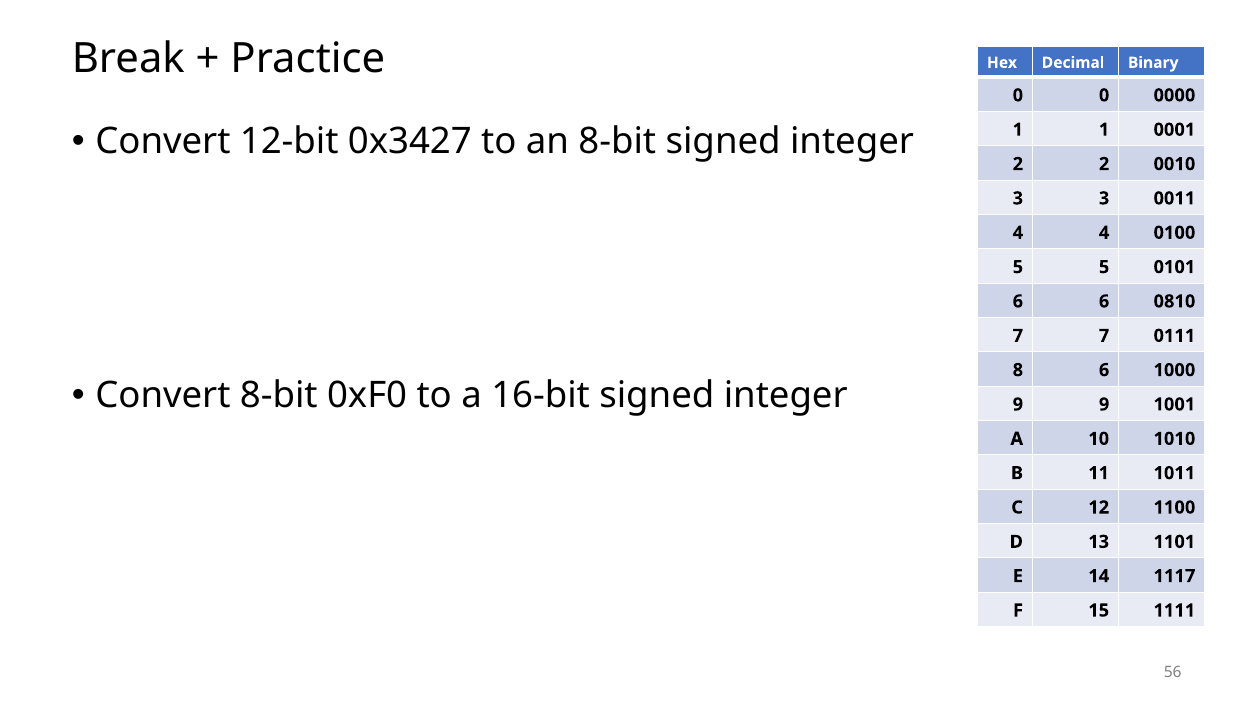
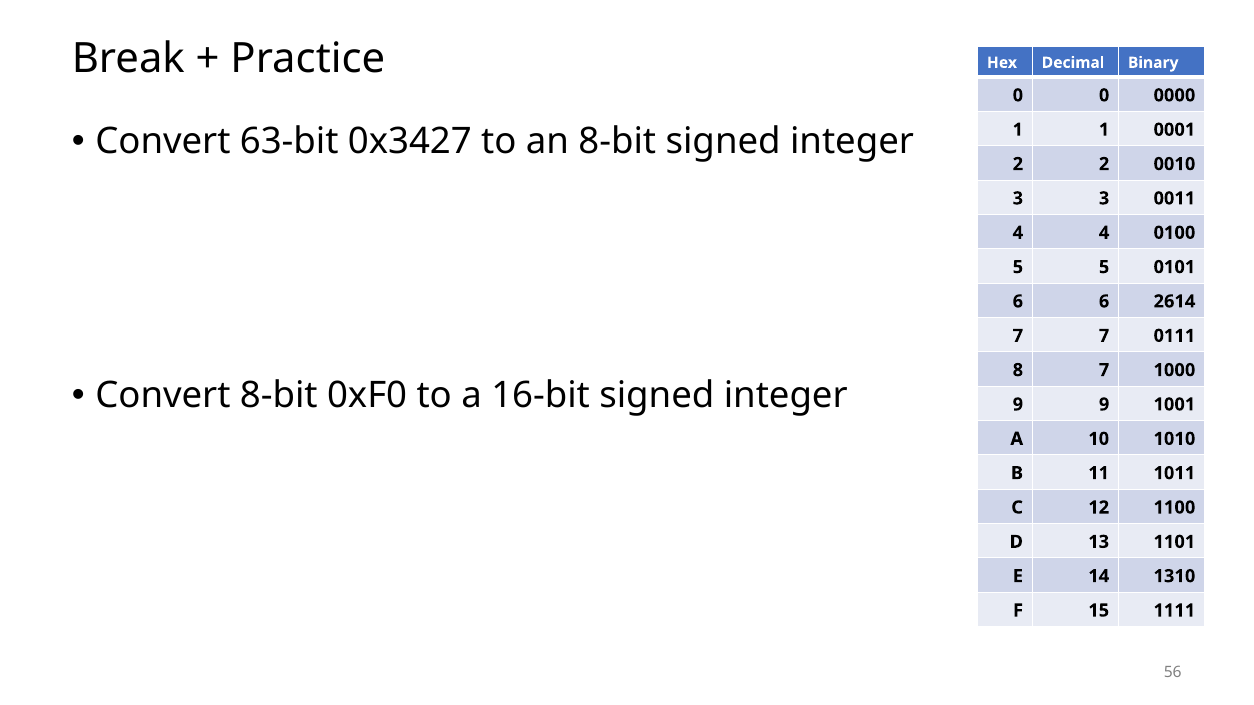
12-bit: 12-bit -> 63-bit (289, 142)
0810: 0810 -> 2614 (1174, 302)
8 6: 6 -> 7 (1104, 370)
1117: 1117 -> 1310 (1174, 576)
